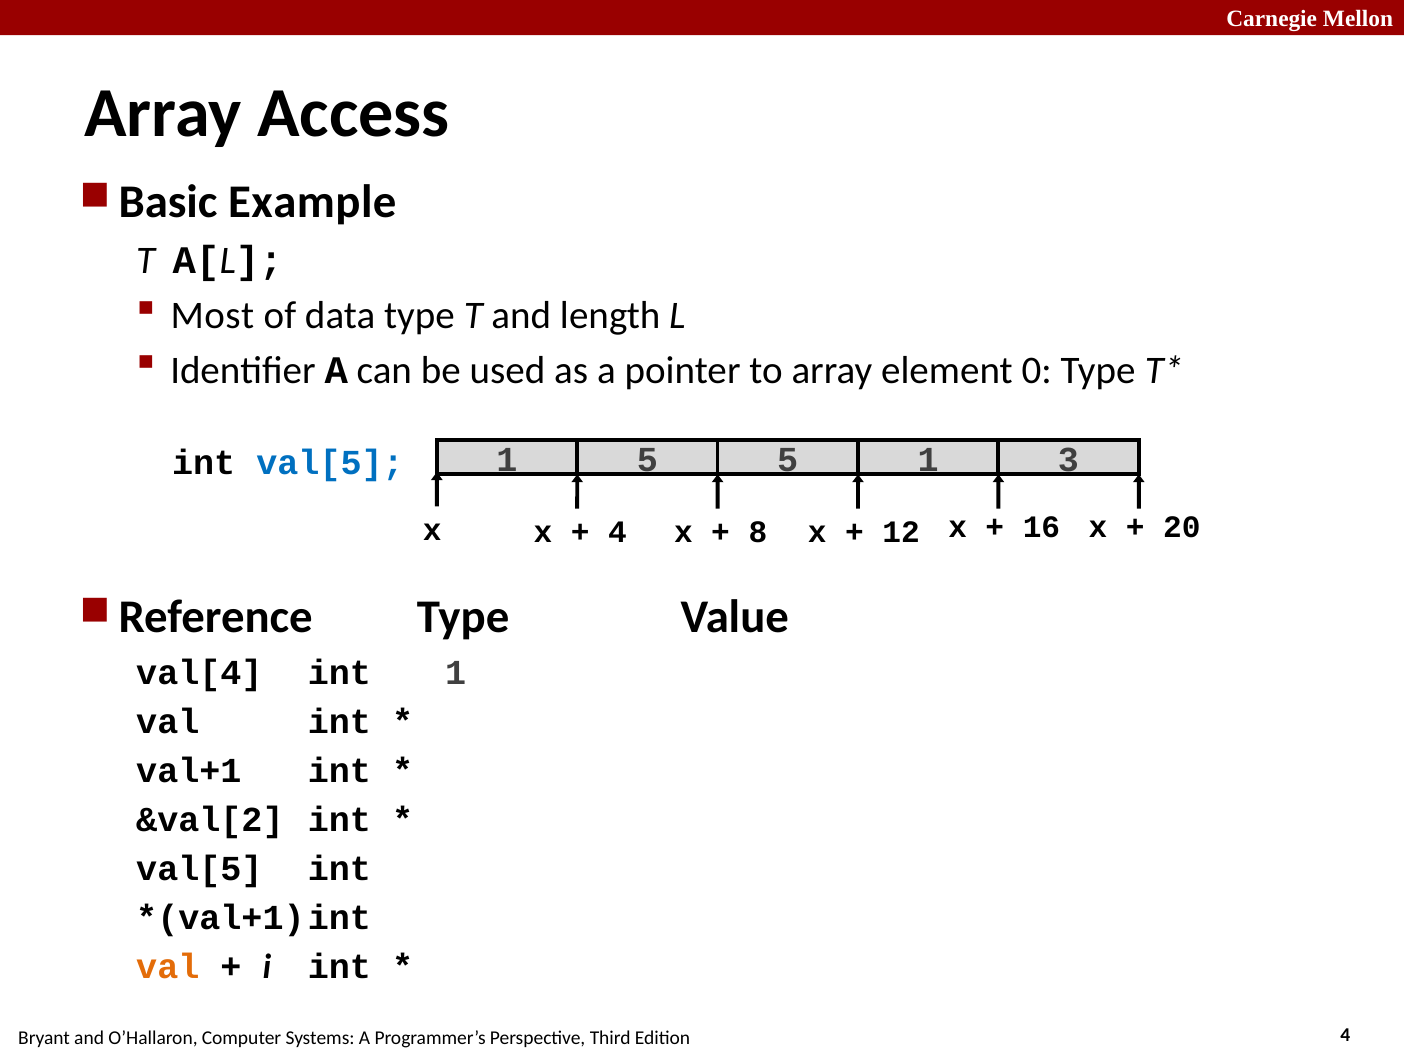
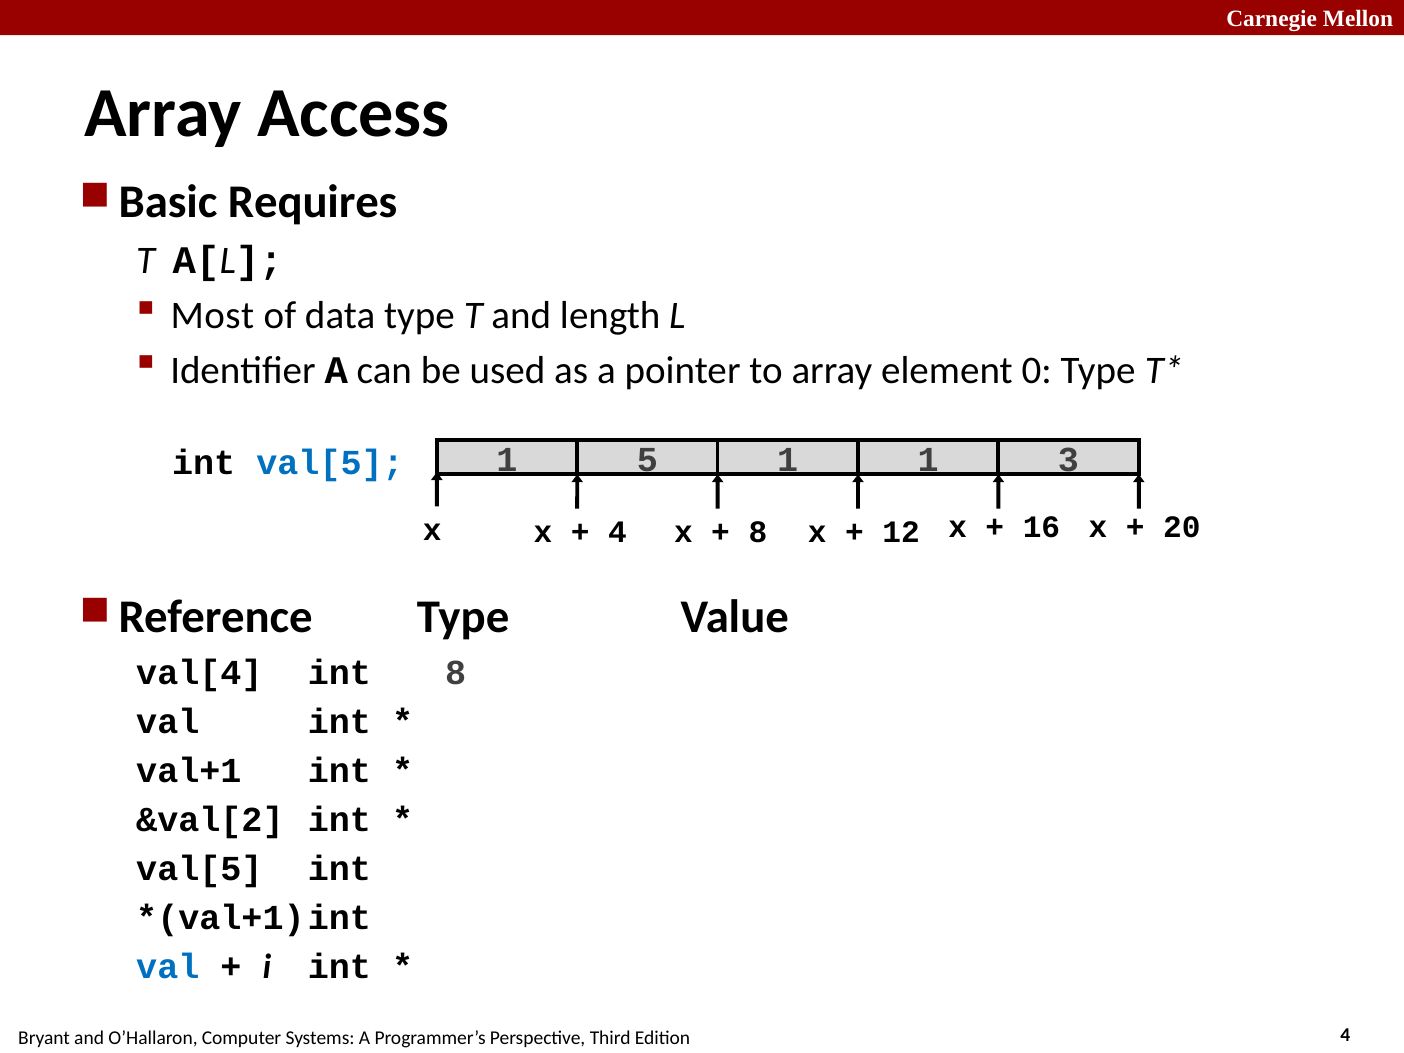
Example: Example -> Requires (313, 202)
5 5: 5 -> 1 (788, 460)
int 1: 1 -> 8 (456, 672)
val colour: orange -> blue (168, 967)
